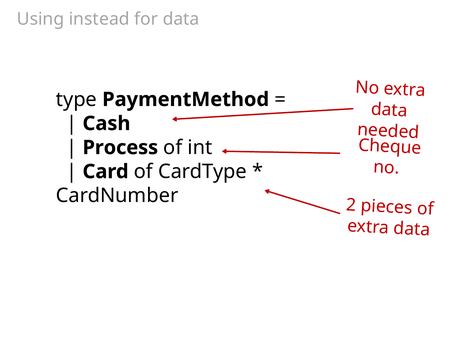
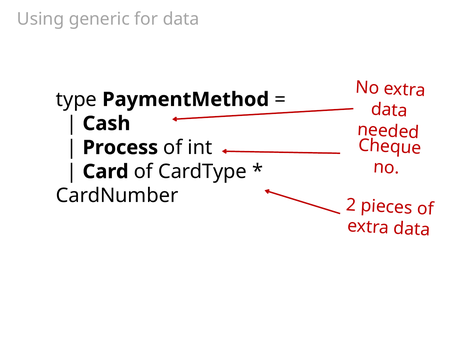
instead: instead -> generic (99, 19)
